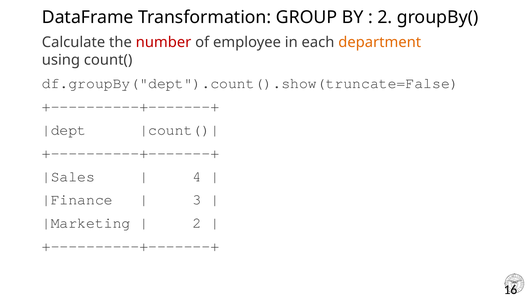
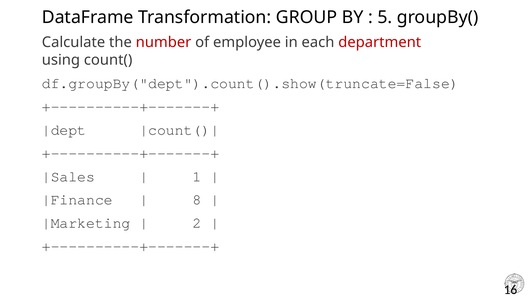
2: 2 -> 5 (385, 17)
department colour: orange -> red (380, 42)
4: 4 -> 1 (197, 176)
3: 3 -> 8 (197, 200)
